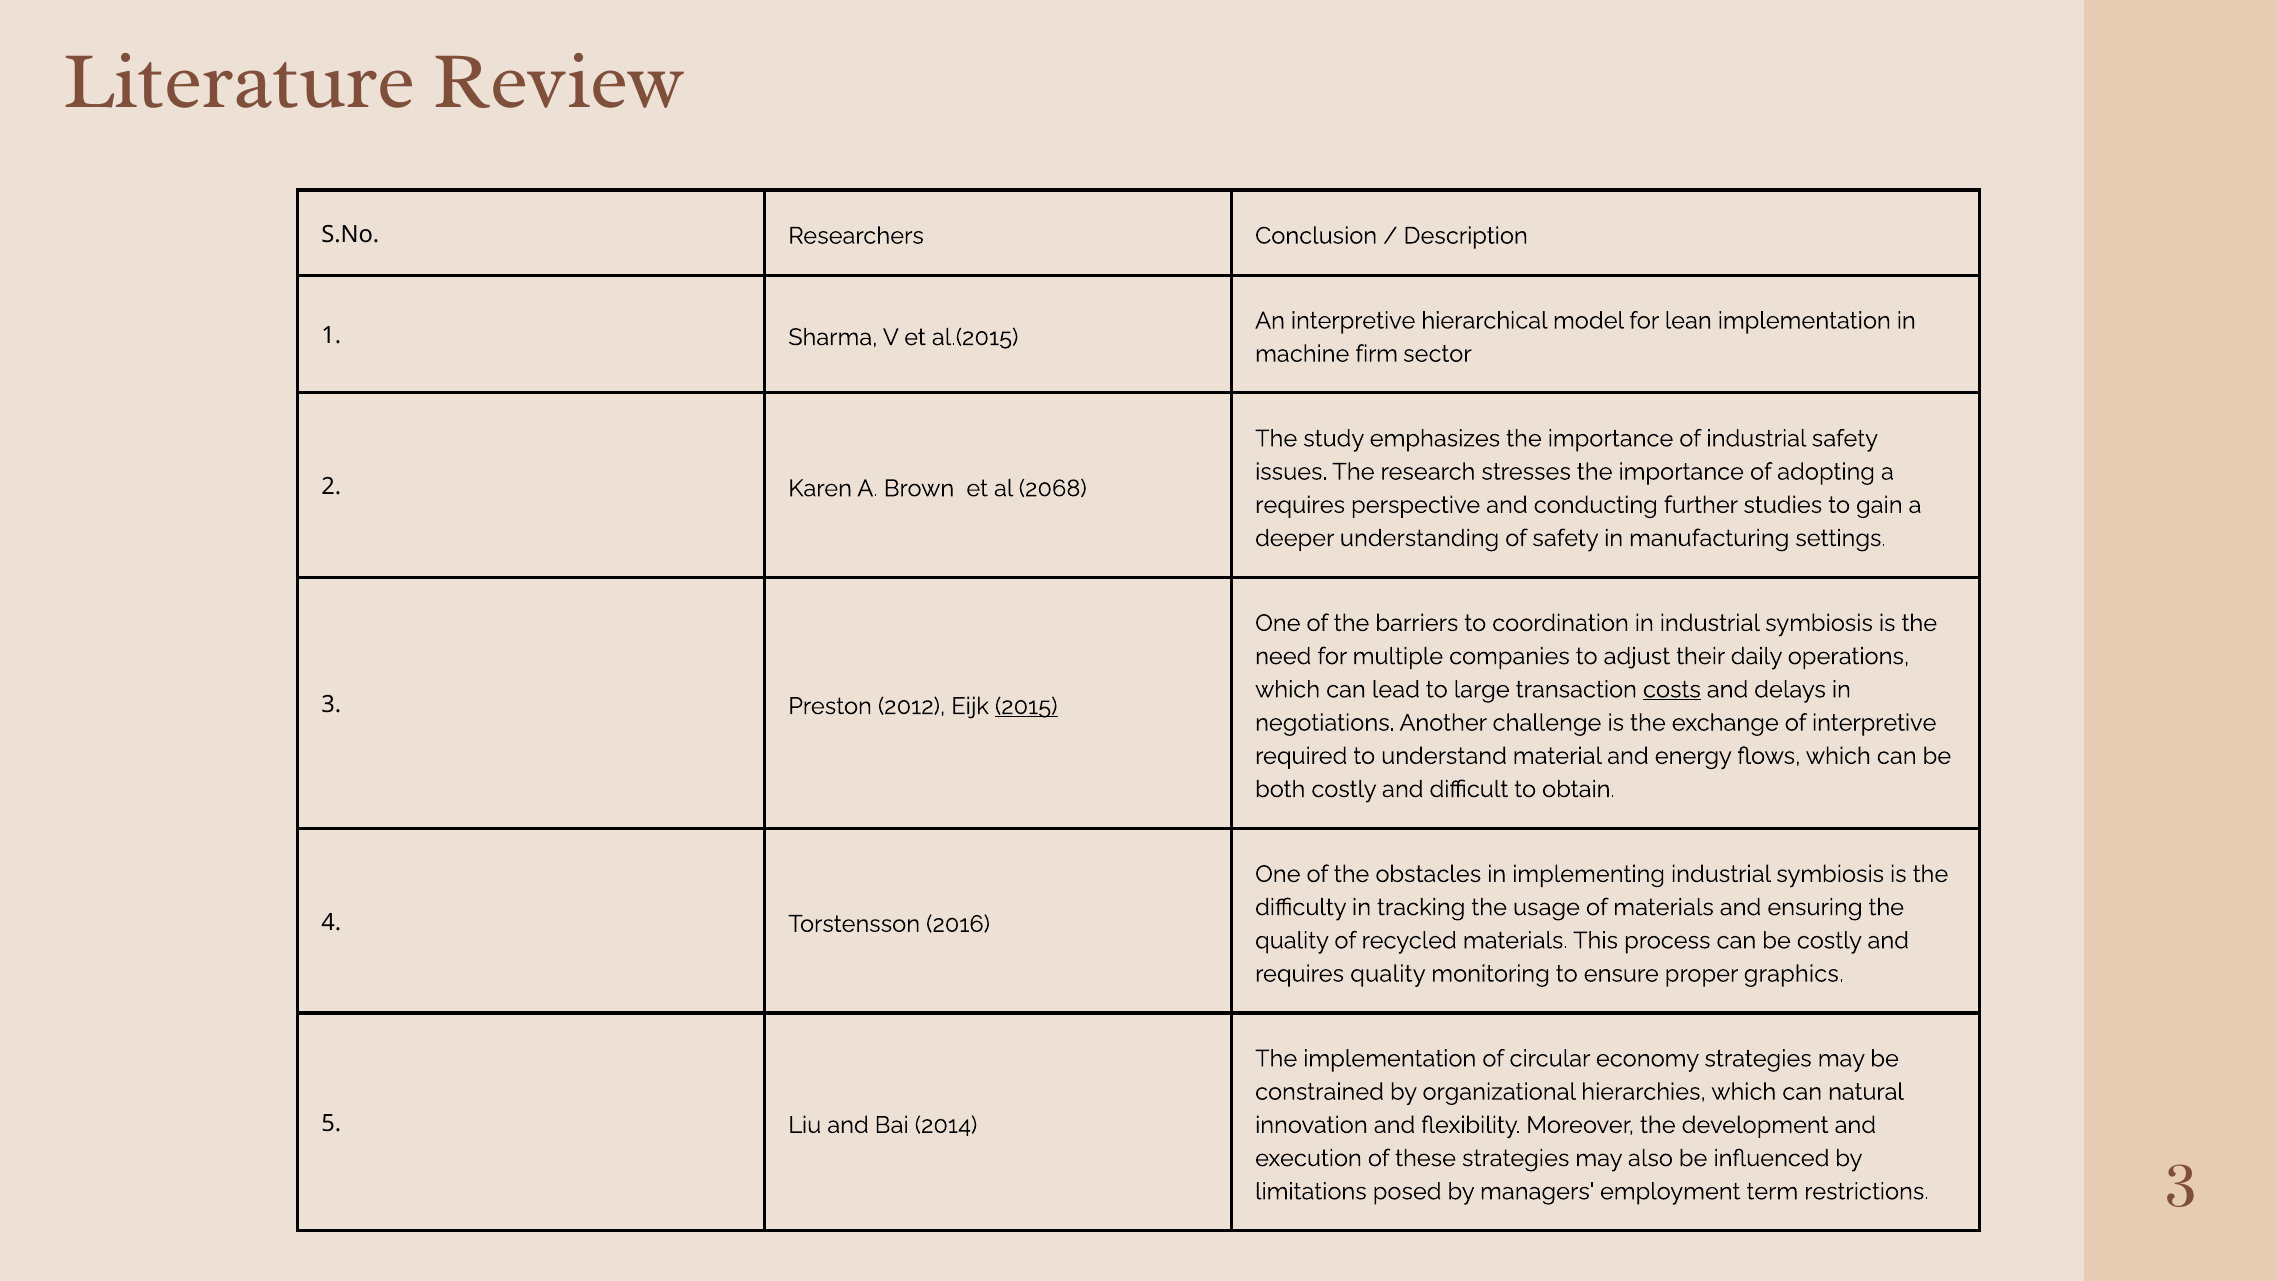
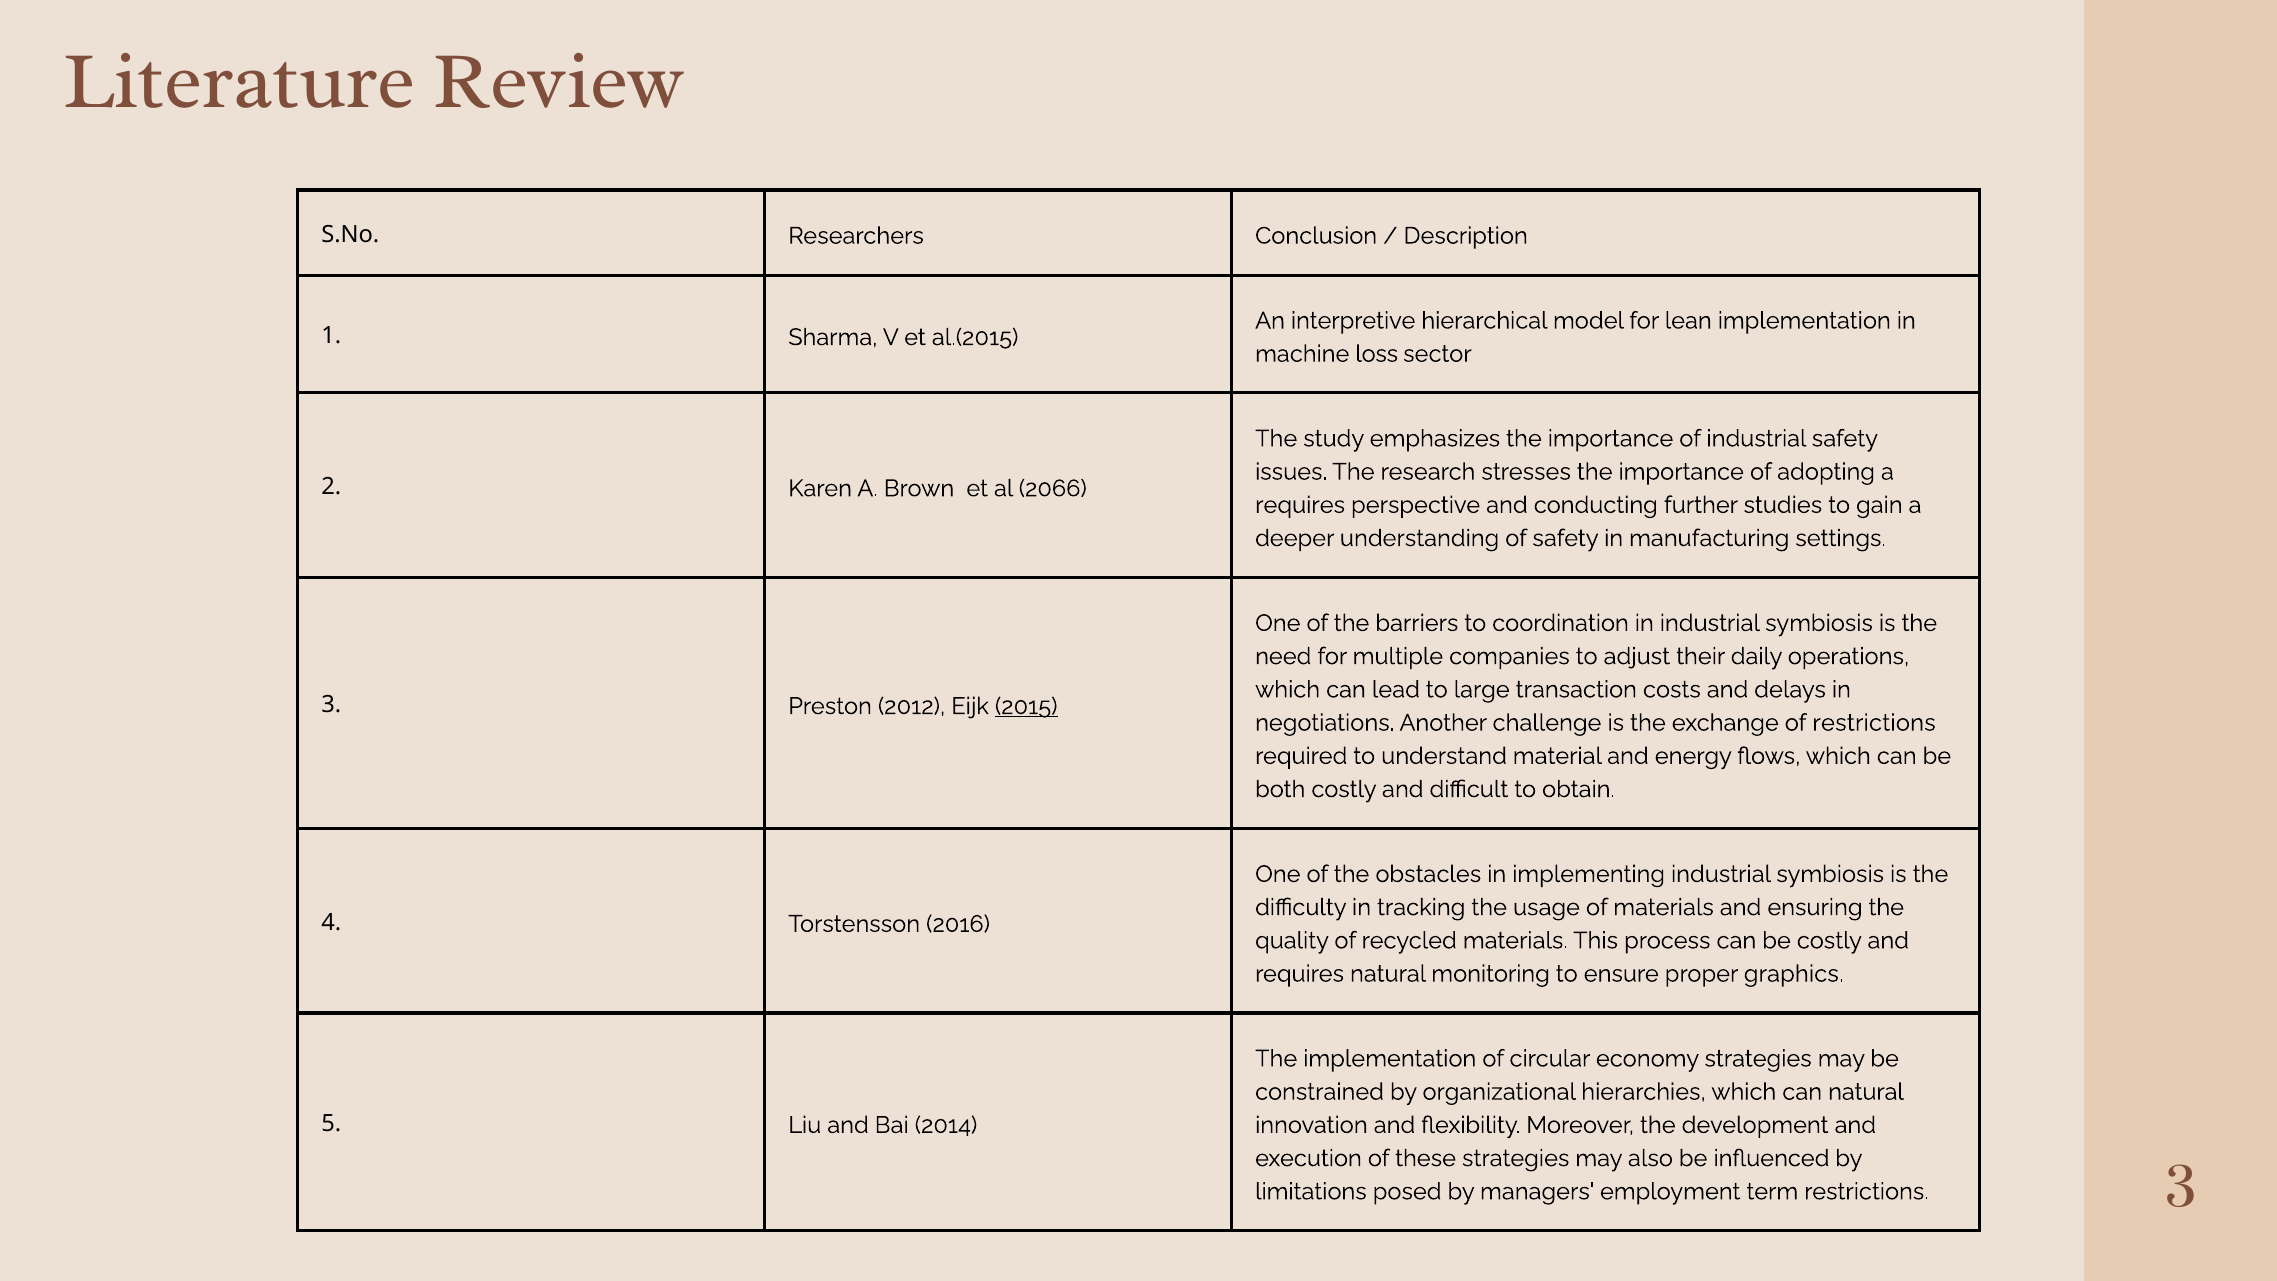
firm: firm -> loss (1377, 354)
2068: 2068 -> 2066 (1053, 488)
costs underline: present -> none (1672, 689)
of interpretive: interpretive -> restrictions (1874, 723)
requires quality: quality -> natural (1388, 974)
